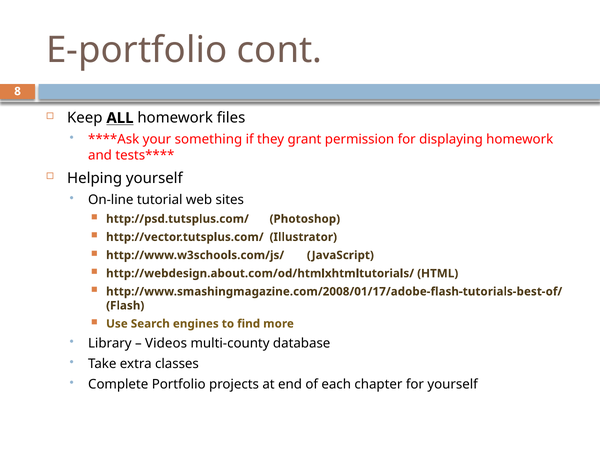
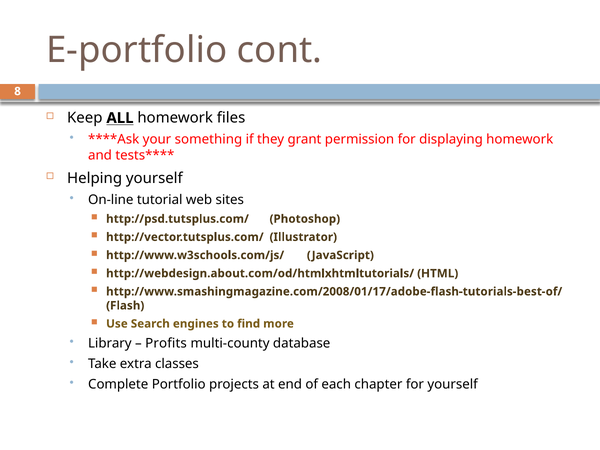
Videos: Videos -> Profits (166, 343)
